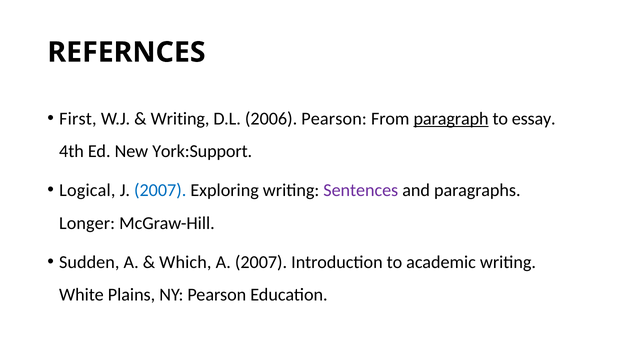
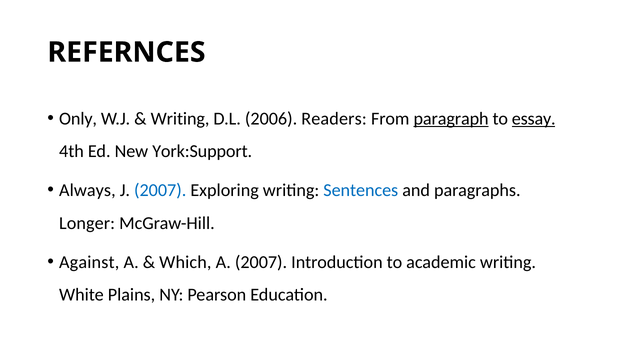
First: First -> Only (78, 119)
2006 Pearson: Pearson -> Readers (334, 119)
essay underline: none -> present (534, 119)
Logical: Logical -> Always (87, 190)
Sentences colour: purple -> blue (361, 190)
Sudden: Sudden -> Against (89, 262)
